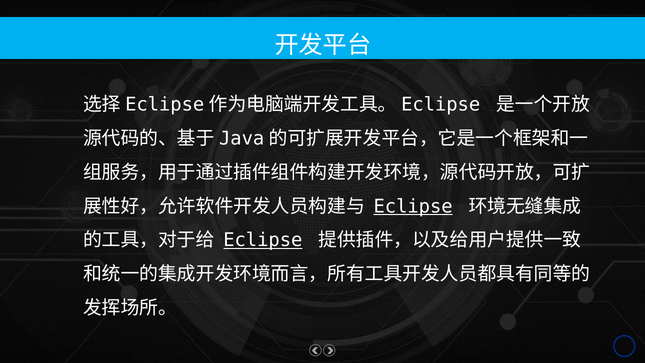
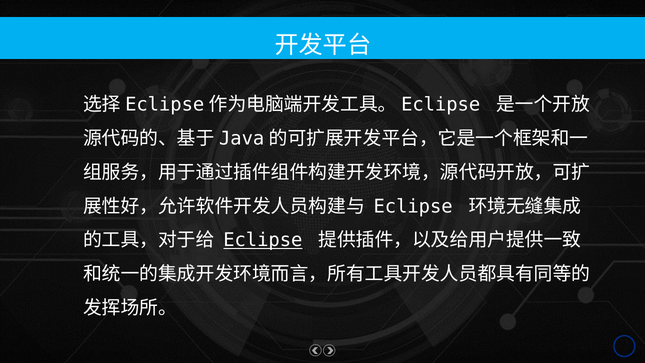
Eclipse underline: present -> none (413, 206)
